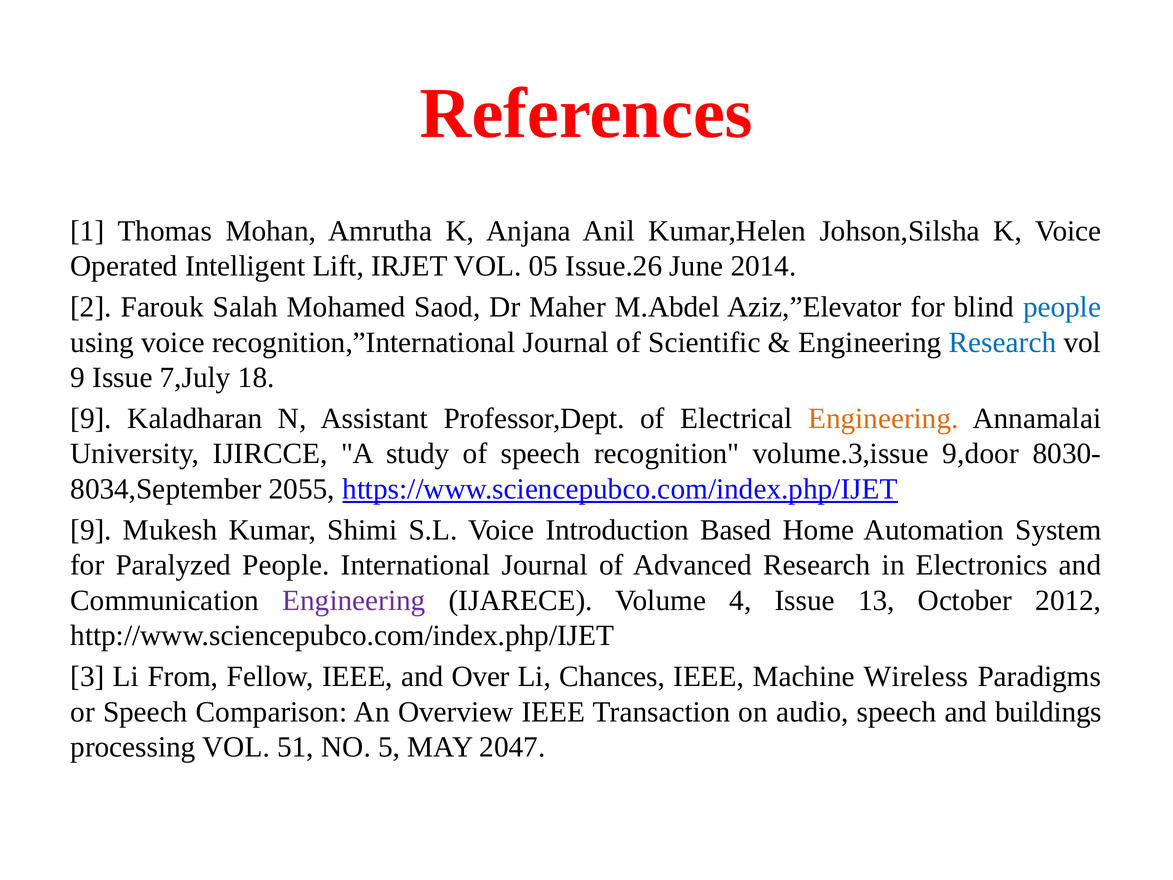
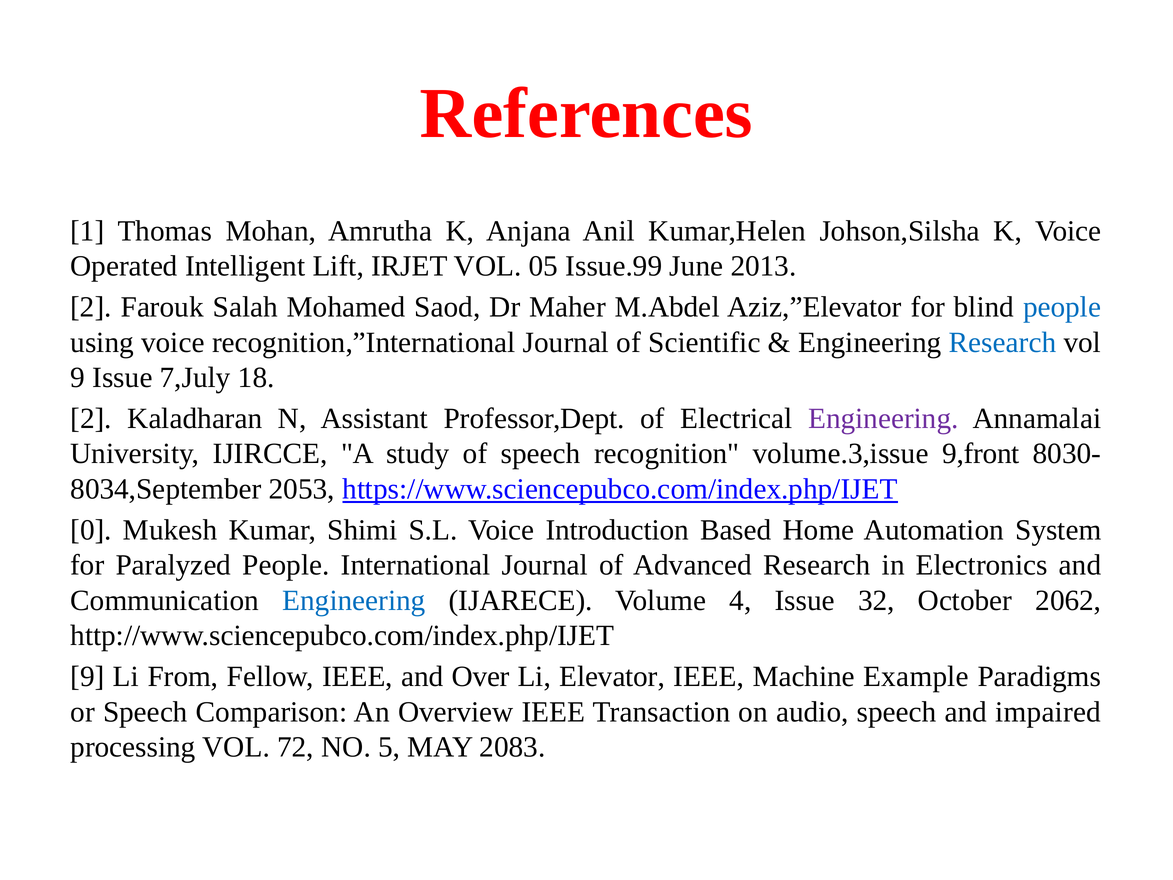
Issue.26: Issue.26 -> Issue.99 (614, 266)
2014: 2014 -> 2013 (764, 266)
9: 9 -> 2 (91, 418)
Engineering colour: orange -> purple (883, 418)
9,door: 9,door -> 9,front (981, 454)
2055: 2055 -> 2053 (302, 489)
9: 9 -> 0 (91, 530)
Engineering colour: purple -> blue (354, 600)
13: 13 -> 32 (876, 600)
2012: 2012 -> 2062 (1068, 600)
3: 3 -> 9 (87, 677)
Chances: Chances -> Elevator (612, 677)
Wireless: Wireless -> Example (916, 677)
buildings: buildings -> impaired (1048, 712)
51: 51 -> 72 (295, 747)
2047: 2047 -> 2083 (512, 747)
